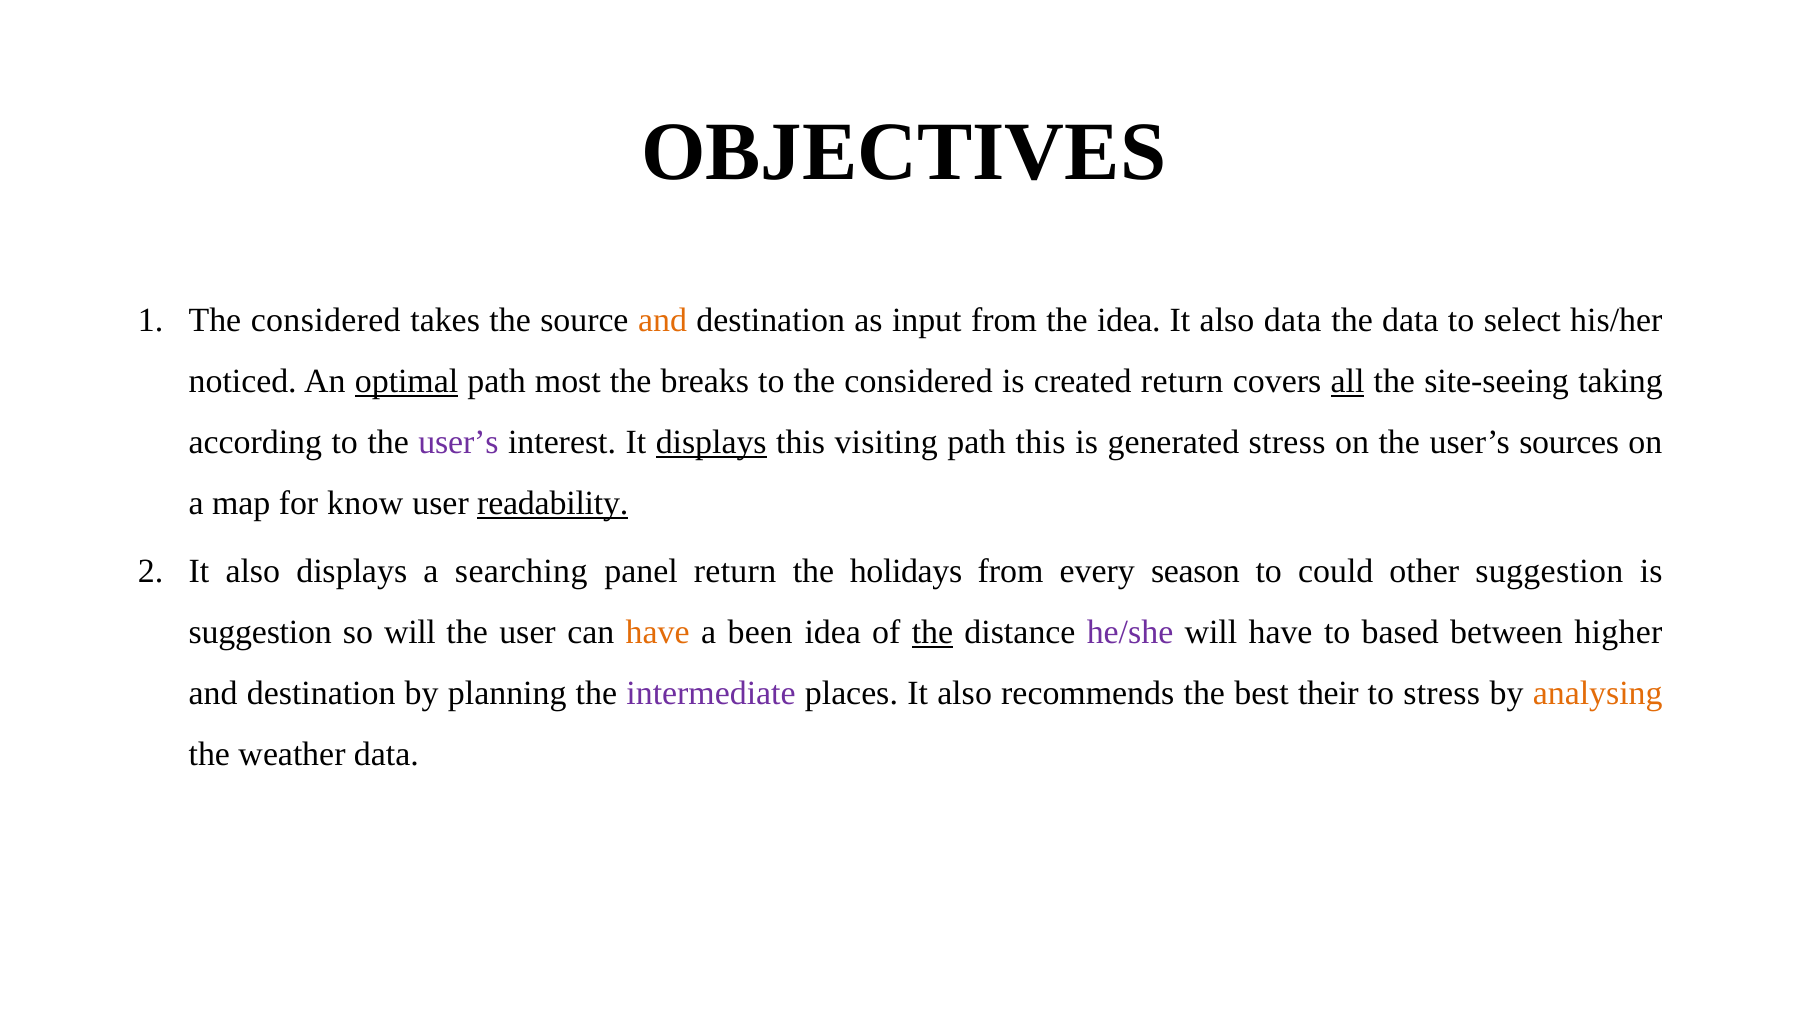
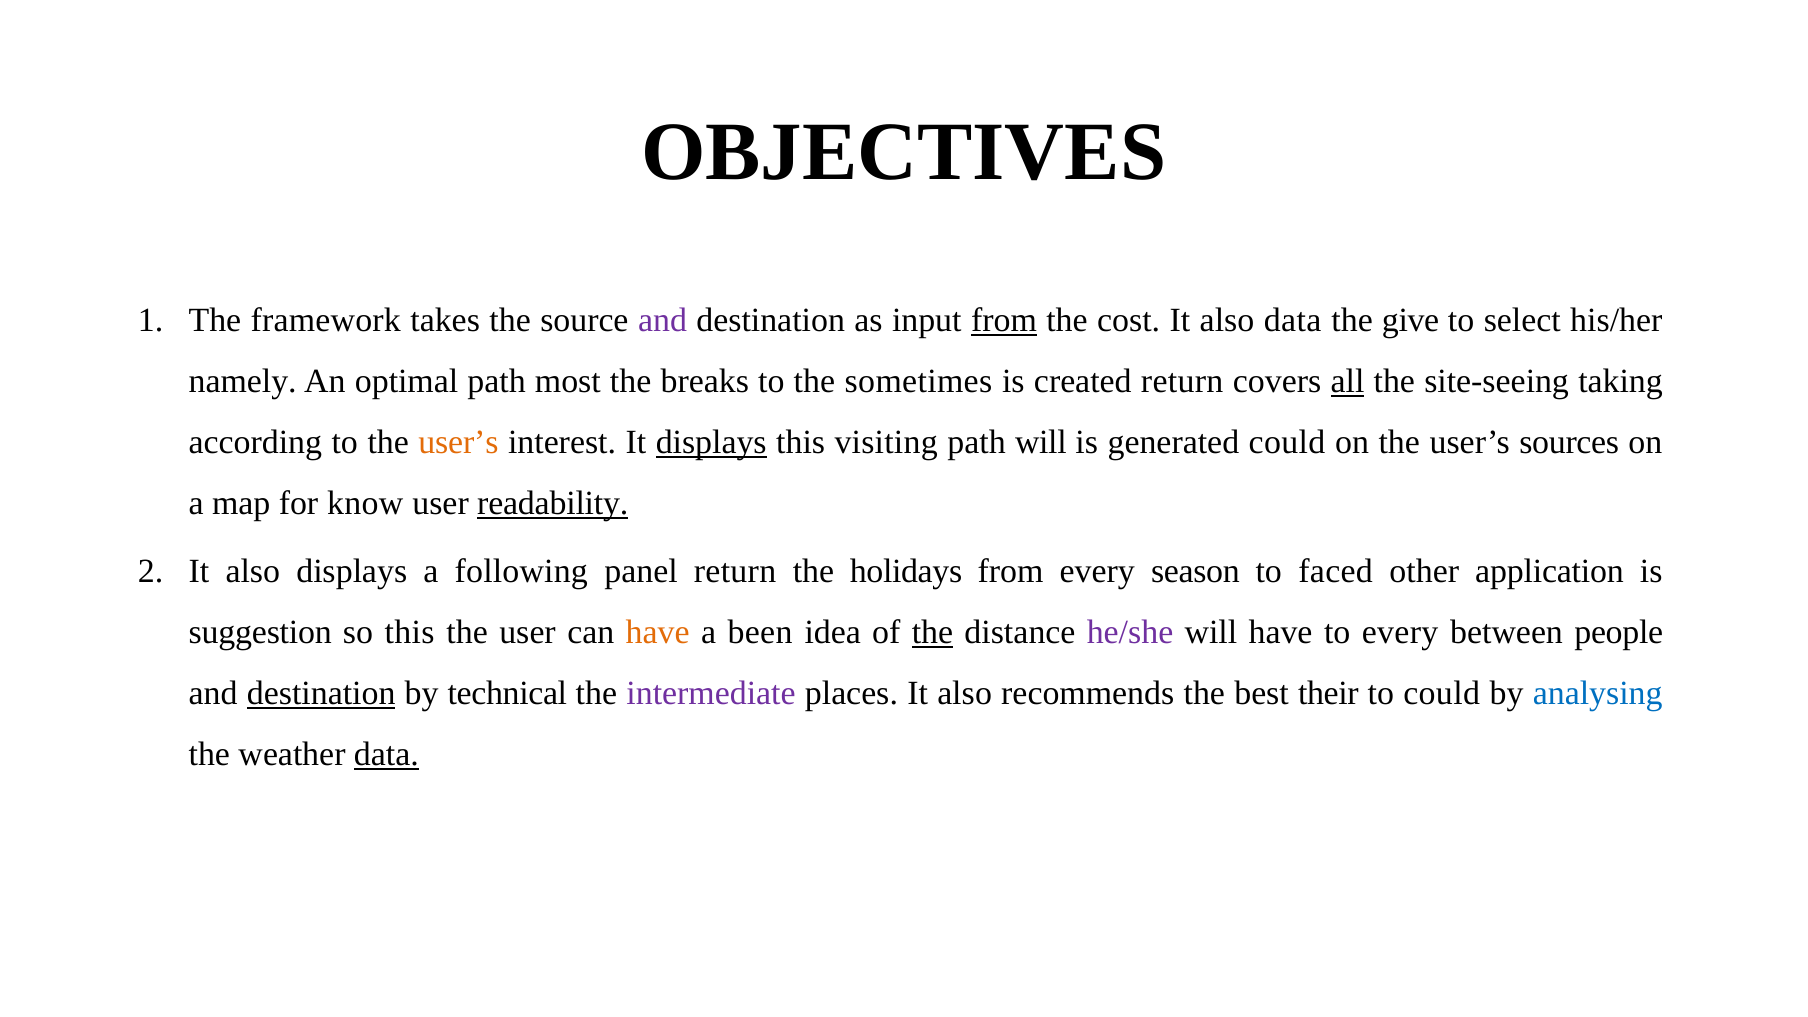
considered: considered -> framework (326, 321)
and colour: orange -> purple (663, 321)
from underline: none -> present (1004, 321)
the idea: idea -> cost (1129, 321)
the data: data -> give (1411, 321)
noticed: noticed -> namely (243, 382)
optimal underline: present -> none (407, 382)
to the considered: considered -> sometimes (918, 382)
user’s colour: purple -> orange (458, 443)
path this: this -> will (1041, 443)
generated stress: stress -> could (1287, 443)
searching: searching -> following (521, 571)
could: could -> faced (1336, 571)
other suggestion: suggestion -> application (1550, 571)
so will: will -> this (410, 632)
to based: based -> every (1400, 632)
higher: higher -> people (1619, 632)
destination underline: none -> present (321, 693)
planning: planning -> technical (507, 693)
to stress: stress -> could (1442, 693)
analysing colour: orange -> blue (1598, 693)
data underline: none -> present (386, 754)
